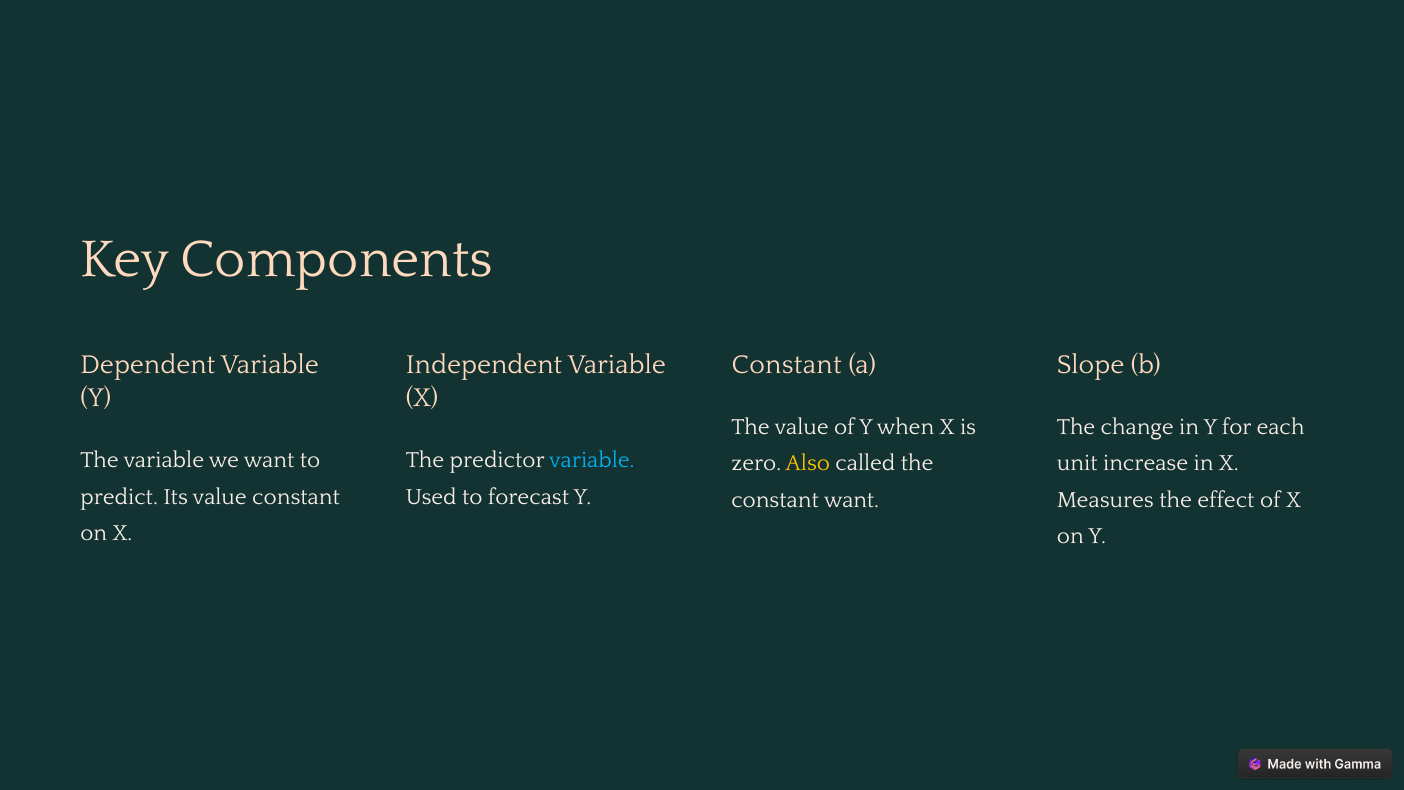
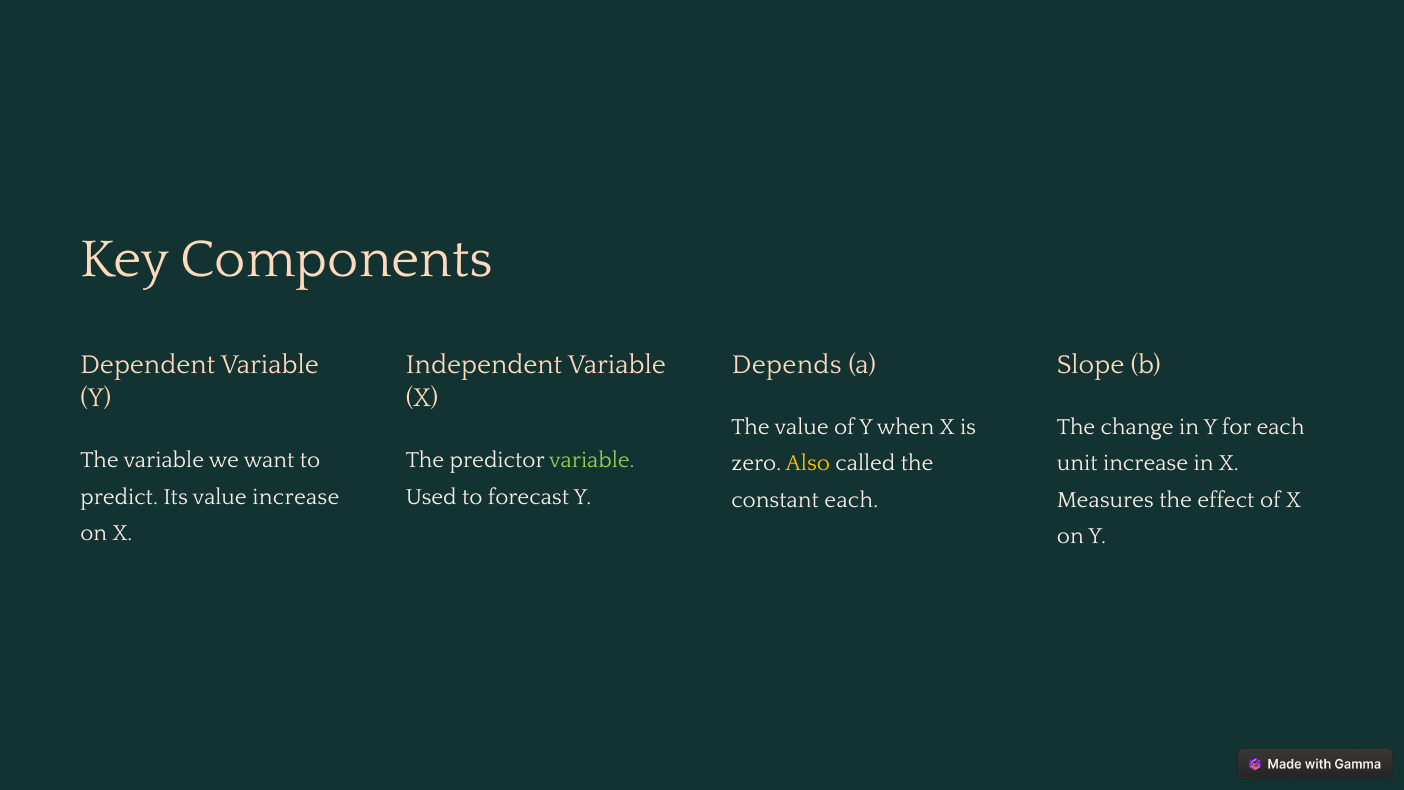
Constant: Constant -> Depends (787, 364)
variable colour: light blue -> light green (592, 460)
value constant: constant -> increase (296, 497)
constant want: want -> each (851, 500)
